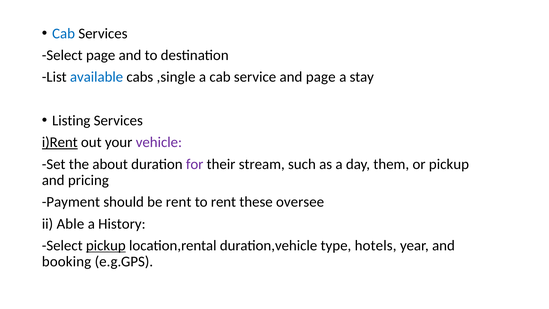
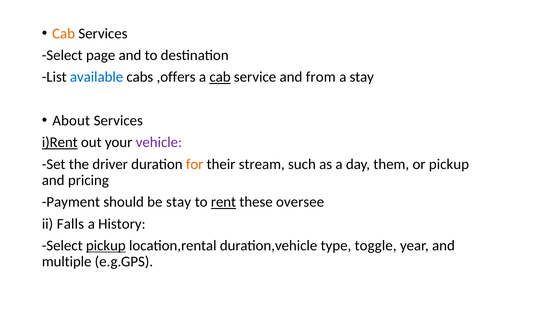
Cab colour: blue -> orange (64, 33)
,single: ,single -> ,offers (176, 77)
cab underline: none -> present (220, 77)
and page: page -> from (321, 77)
Listing: Listing -> About (71, 121)
about: about -> driver (110, 164)
for colour: purple -> orange (195, 164)
be rent: rent -> stay (179, 202)
rent underline: none -> present (223, 202)
Able: Able -> Falls (70, 224)
hotels: hotels -> toggle (376, 245)
booking: booking -> multiple (67, 261)
